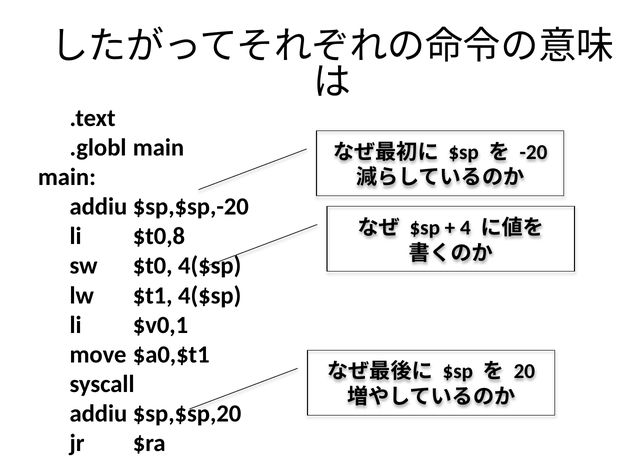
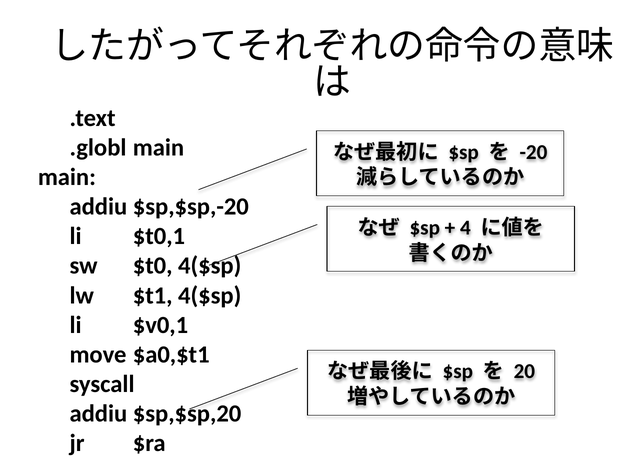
$t0,8: $t0,8 -> $t0,1 (159, 236)
